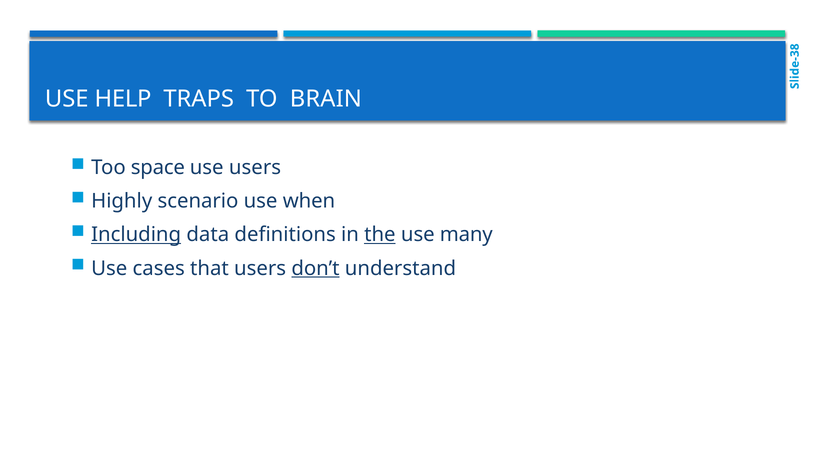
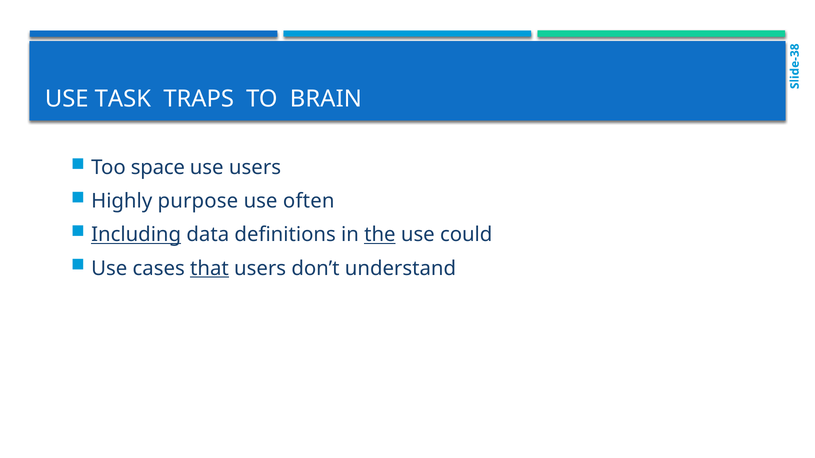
HELP: HELP -> TASK (123, 99)
scenario: scenario -> purpose (198, 201)
when: when -> often (309, 201)
many: many -> could (466, 235)
that underline: none -> present (209, 269)
don’t underline: present -> none (315, 269)
